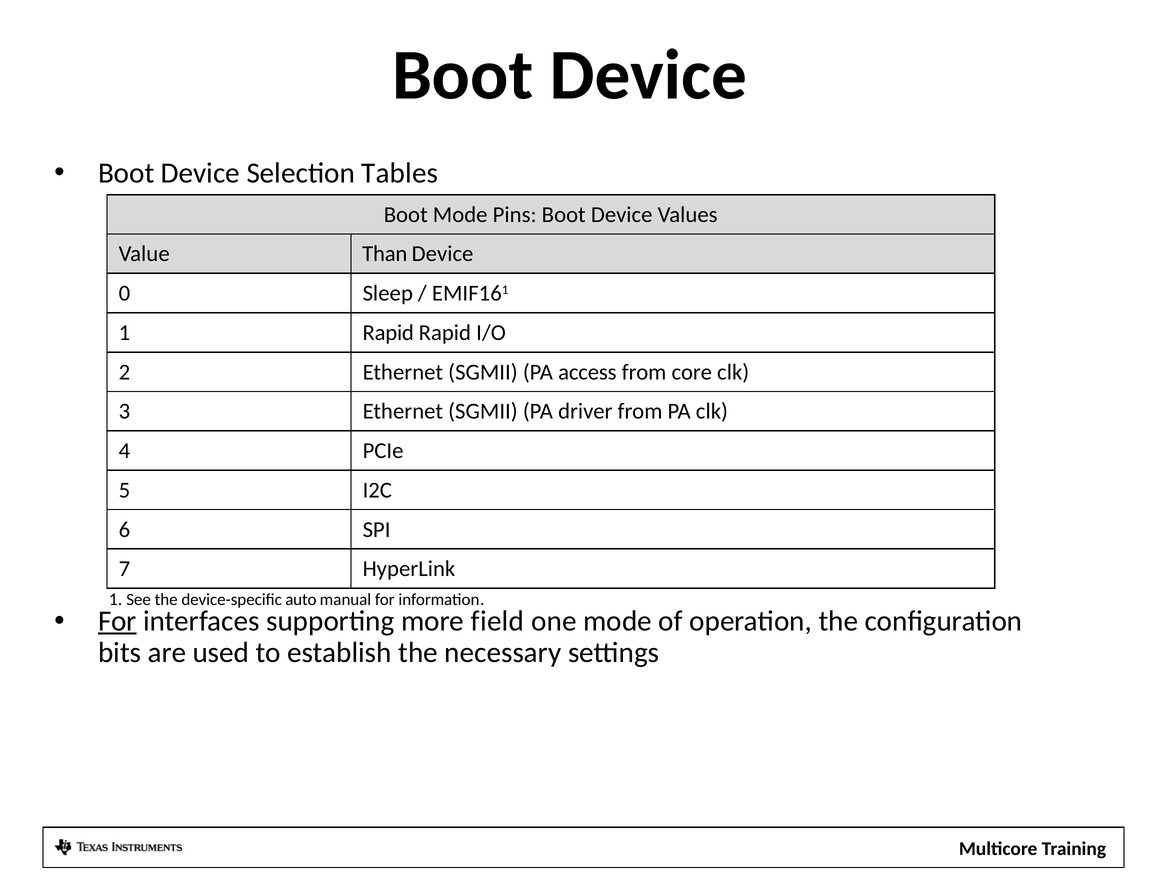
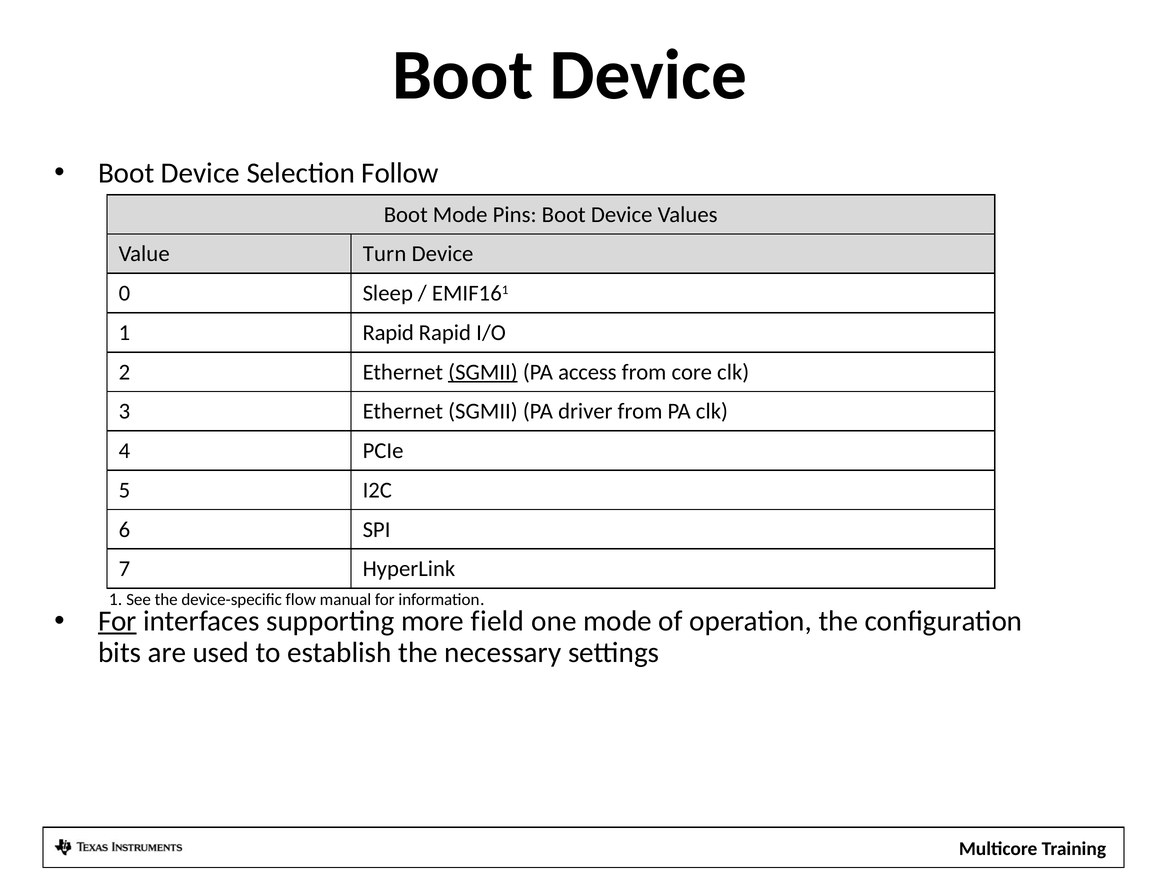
Tables: Tables -> Follow (400, 173)
Than: Than -> Turn (385, 254)
SGMII underline: none -> present (483, 372)
auto: auto -> flow (301, 600)
